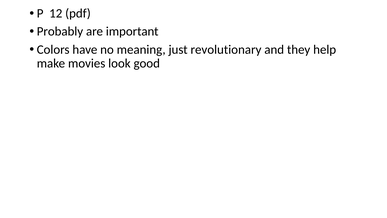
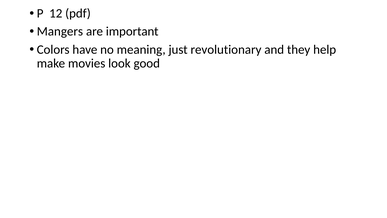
Probably: Probably -> Mangers (60, 31)
